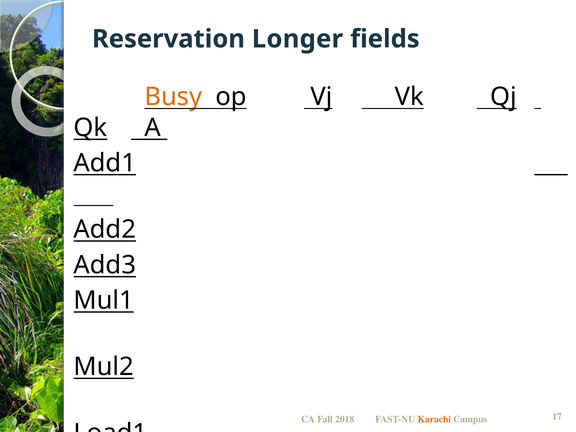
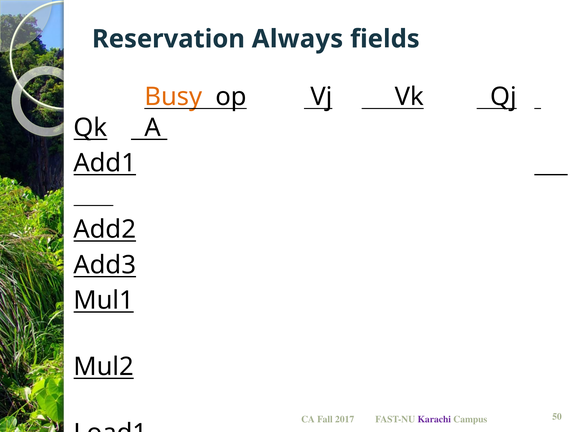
Longer: Longer -> Always (297, 39)
2018: 2018 -> 2017 (345, 419)
Karachi colour: orange -> purple (434, 419)
17: 17 -> 50 (557, 417)
